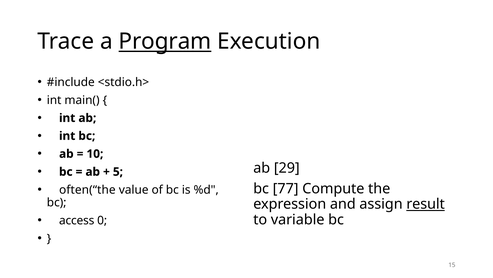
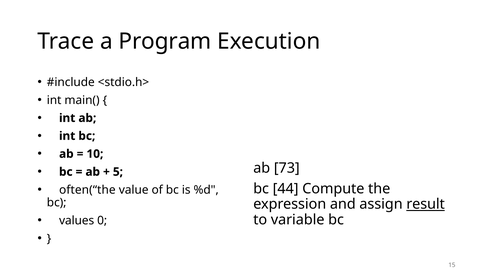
Program underline: present -> none (165, 41)
29: 29 -> 73 (287, 168)
77: 77 -> 44 (286, 188)
access: access -> values (77, 220)
